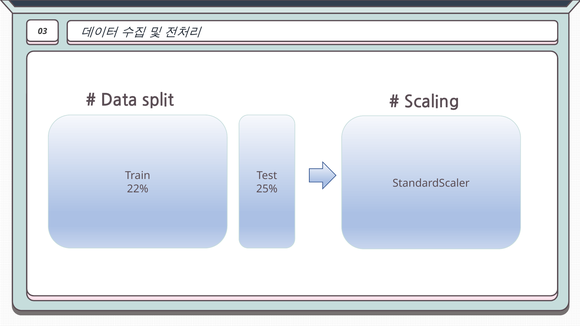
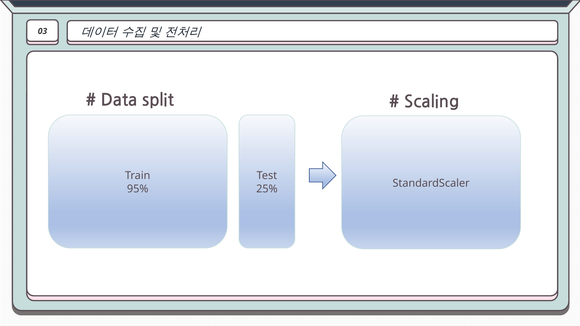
22%: 22% -> 95% (138, 189)
